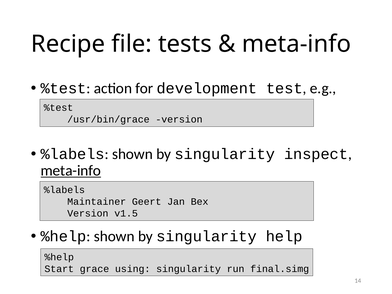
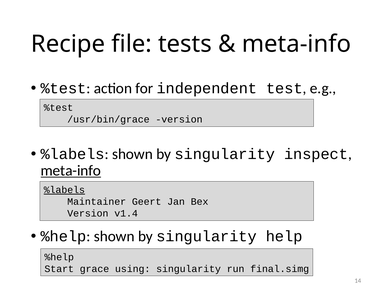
development: development -> independent (207, 88)
%labels underline: none -> present (64, 190)
v1.5: v1.5 -> v1.4 (126, 213)
